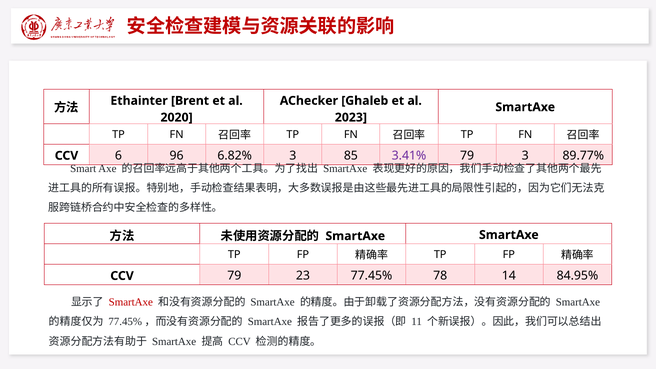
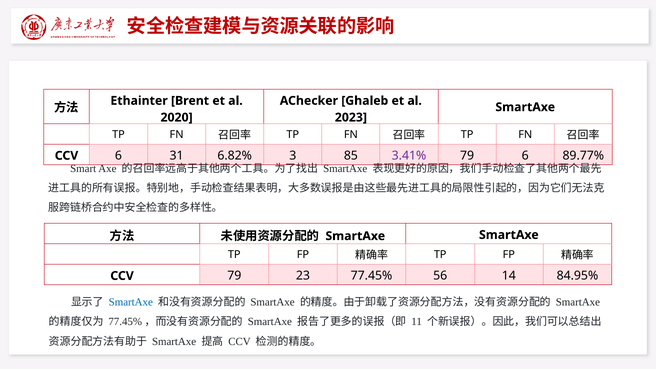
96: 96 -> 31 (177, 156)
79 3: 3 -> 6 (525, 156)
78: 78 -> 56 (440, 276)
SmartAxe colour: red -> blue (131, 302)
